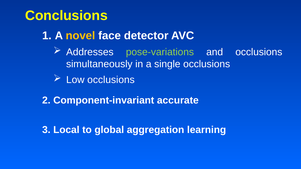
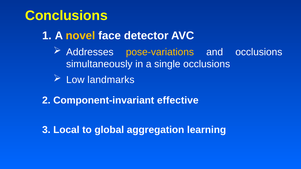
pose-variations colour: light green -> yellow (160, 52)
Low occlusions: occlusions -> landmarks (111, 80)
accurate: accurate -> effective (178, 101)
